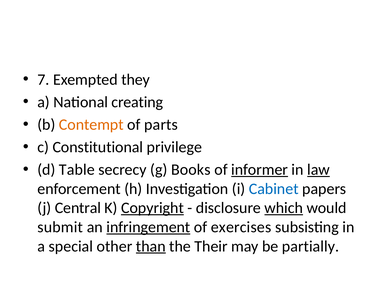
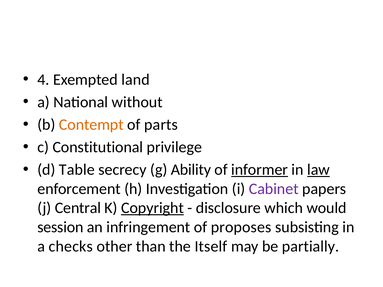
7: 7 -> 4 (43, 80)
they: they -> land (135, 80)
creating: creating -> without (137, 102)
Books: Books -> Ability (191, 170)
Cabinet colour: blue -> purple (274, 189)
which underline: present -> none (284, 208)
submit: submit -> session (60, 227)
infringement underline: present -> none (148, 227)
exercises: exercises -> proposes (241, 227)
special: special -> checks (71, 246)
than underline: present -> none (151, 246)
Their: Their -> Itself (211, 246)
